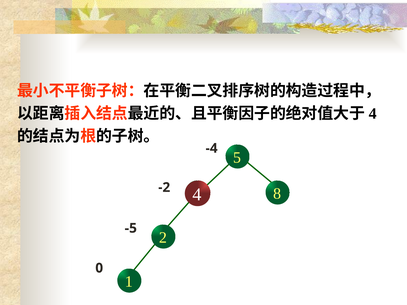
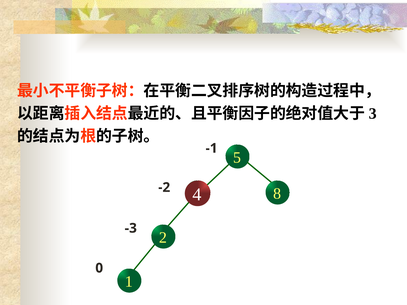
4: 4 -> 3 (373, 114)
-4: -4 -> -1 (212, 148)
-5: -5 -> -3 (131, 228)
